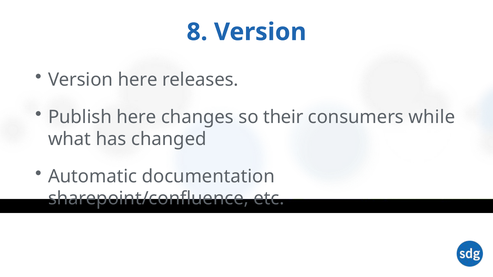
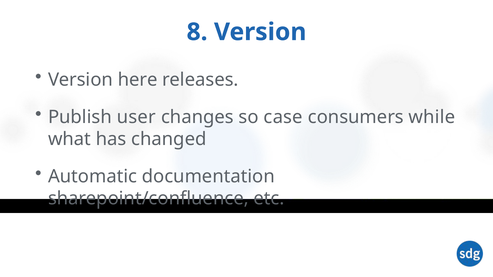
Publish here: here -> user (136, 117)
their: their -> case (283, 117)
